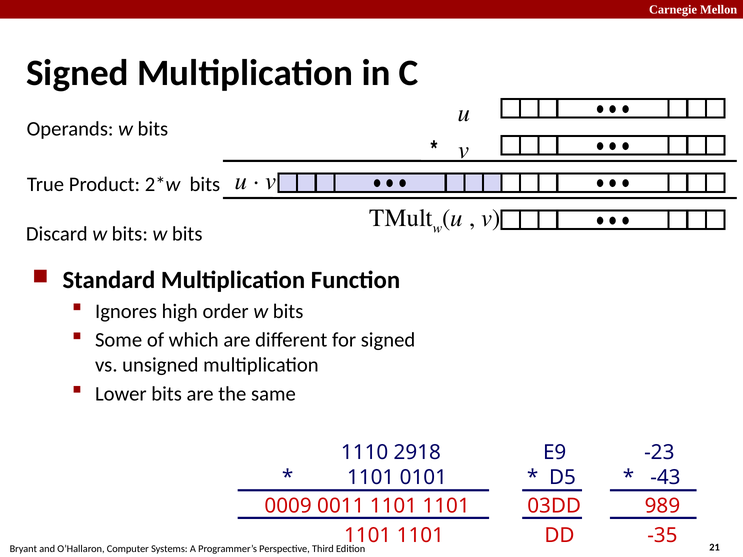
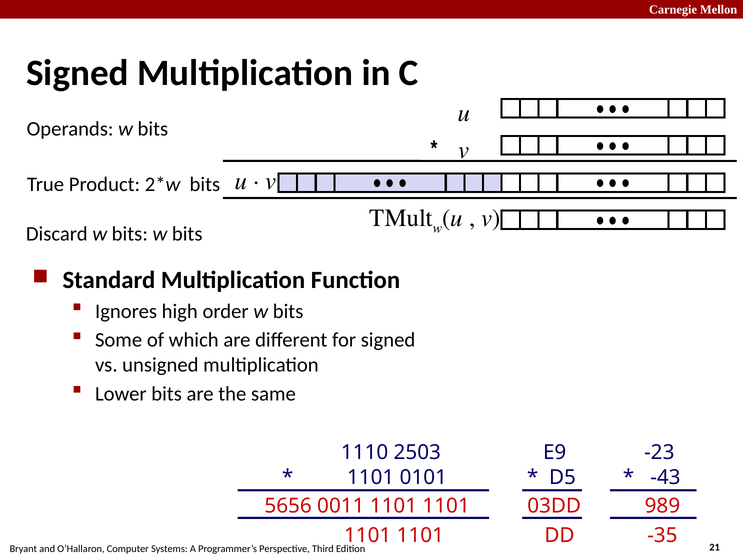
2918: 2918 -> 2503 (417, 453)
0009: 0009 -> 5656 (288, 506)
